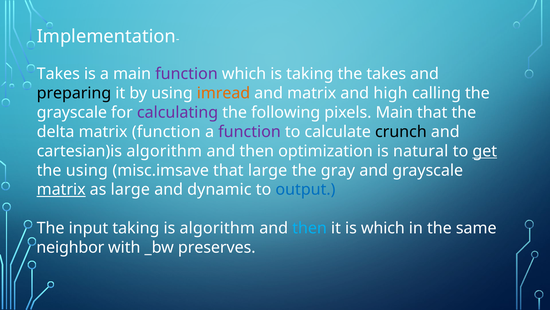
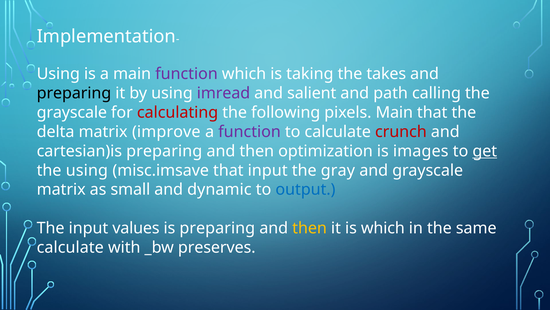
Takes: Takes -> Using (58, 74)
imread colour: orange -> purple (223, 93)
and matrix: matrix -> salient (312, 93)
high: high -> path (391, 93)
calculating colour: purple -> red (178, 112)
matrix function: function -> improve (166, 132)
crunch colour: black -> red (401, 132)
cartesian)is algorithm: algorithm -> preparing (164, 151)
natural: natural -> images (421, 151)
that large: large -> input (268, 170)
matrix underline: present -> none (61, 189)
as large: large -> small (130, 189)
input taking: taking -> values (136, 228)
is algorithm: algorithm -> preparing (217, 228)
then colour: light blue -> yellow (310, 228)
neighbor: neighbor -> calculate (70, 247)
